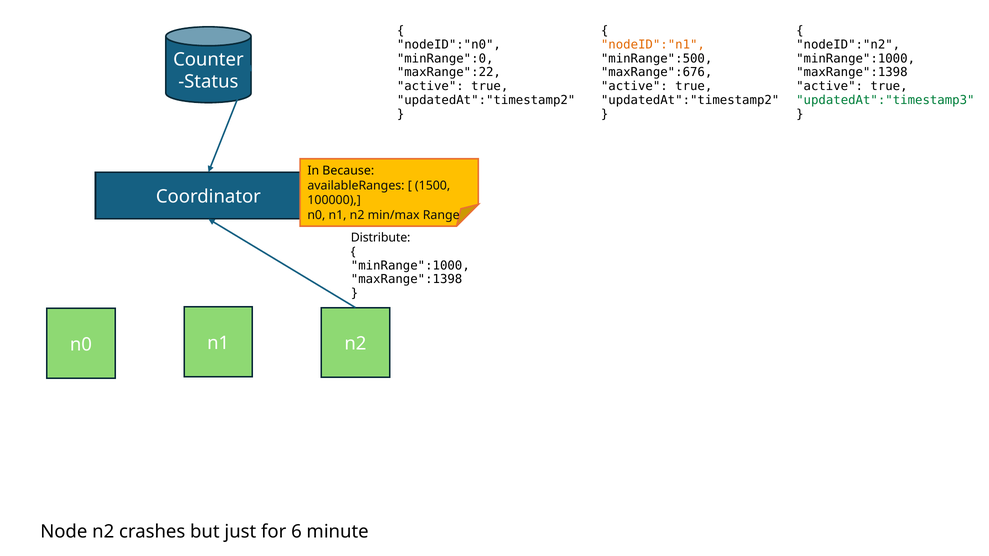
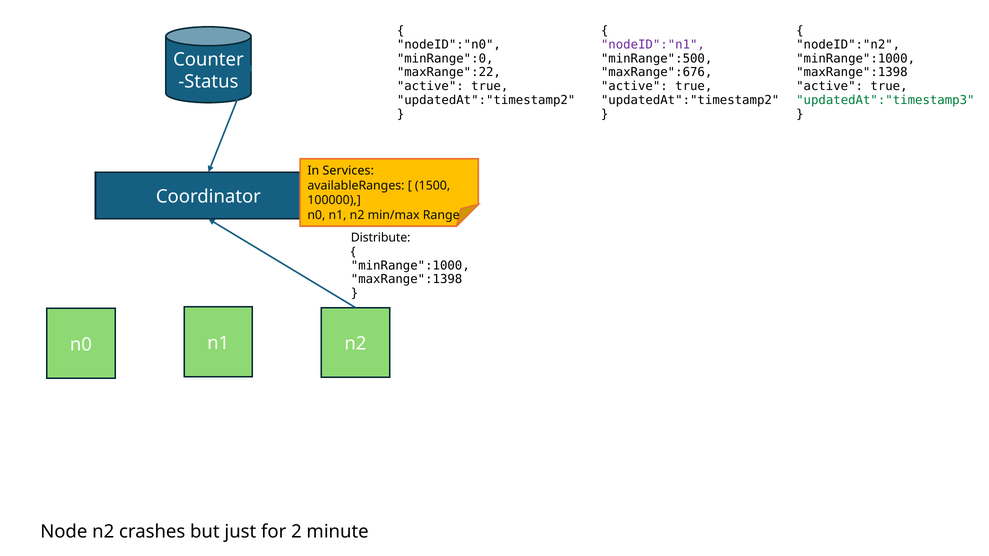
nodeID":"n1 colour: orange -> purple (653, 45)
Because: Because -> Services (348, 171)
6: 6 -> 2 (296, 532)
